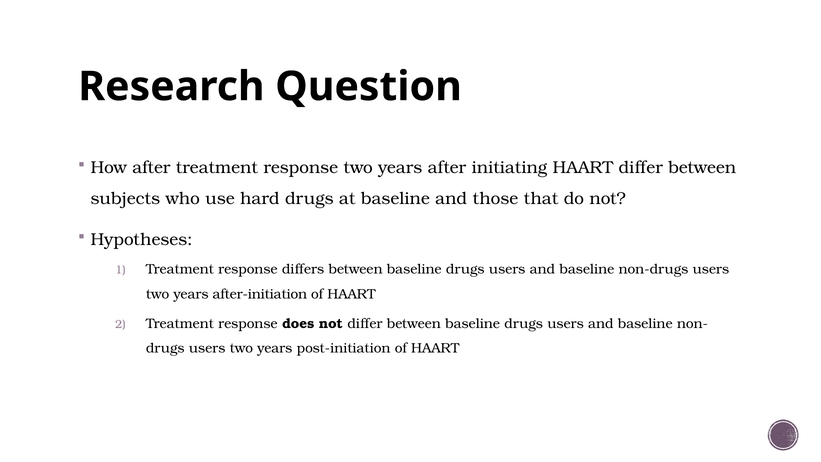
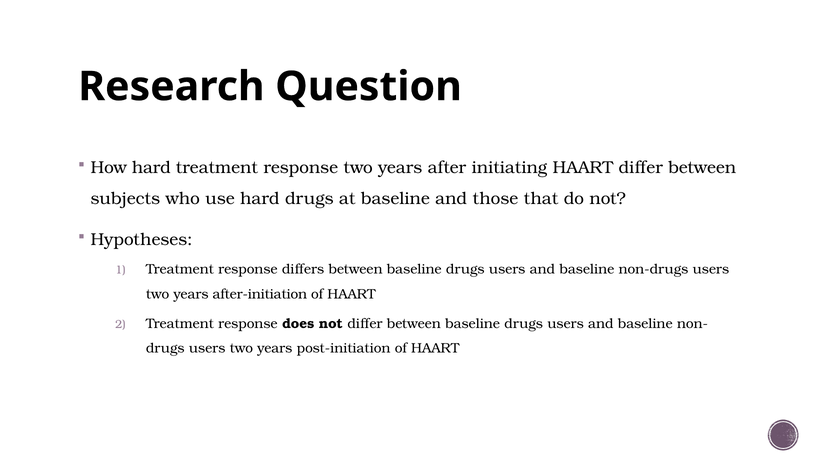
How after: after -> hard (151, 168)
